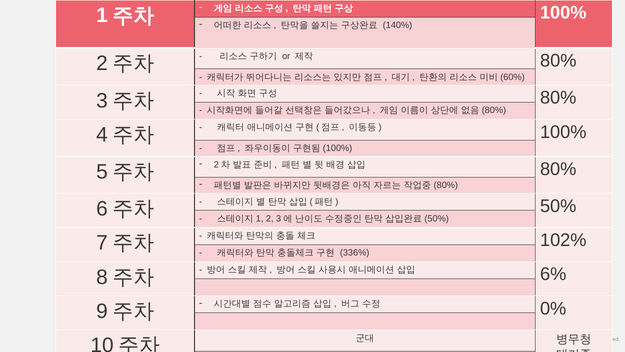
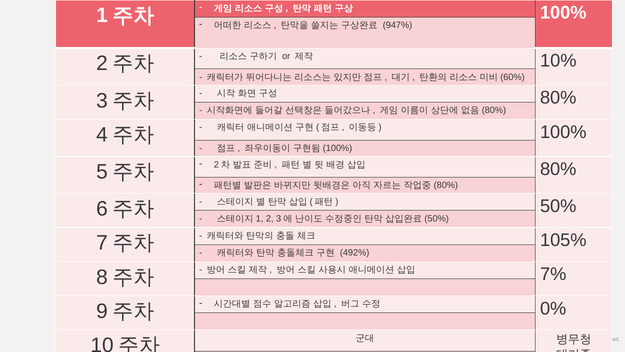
140%: 140% -> 947% (397, 25)
80%: 80% -> 10% (558, 61)
102%: 102% -> 105% (563, 240)
336%: 336% -> 492% (355, 252)
6%: 6% -> 7% (553, 274)
